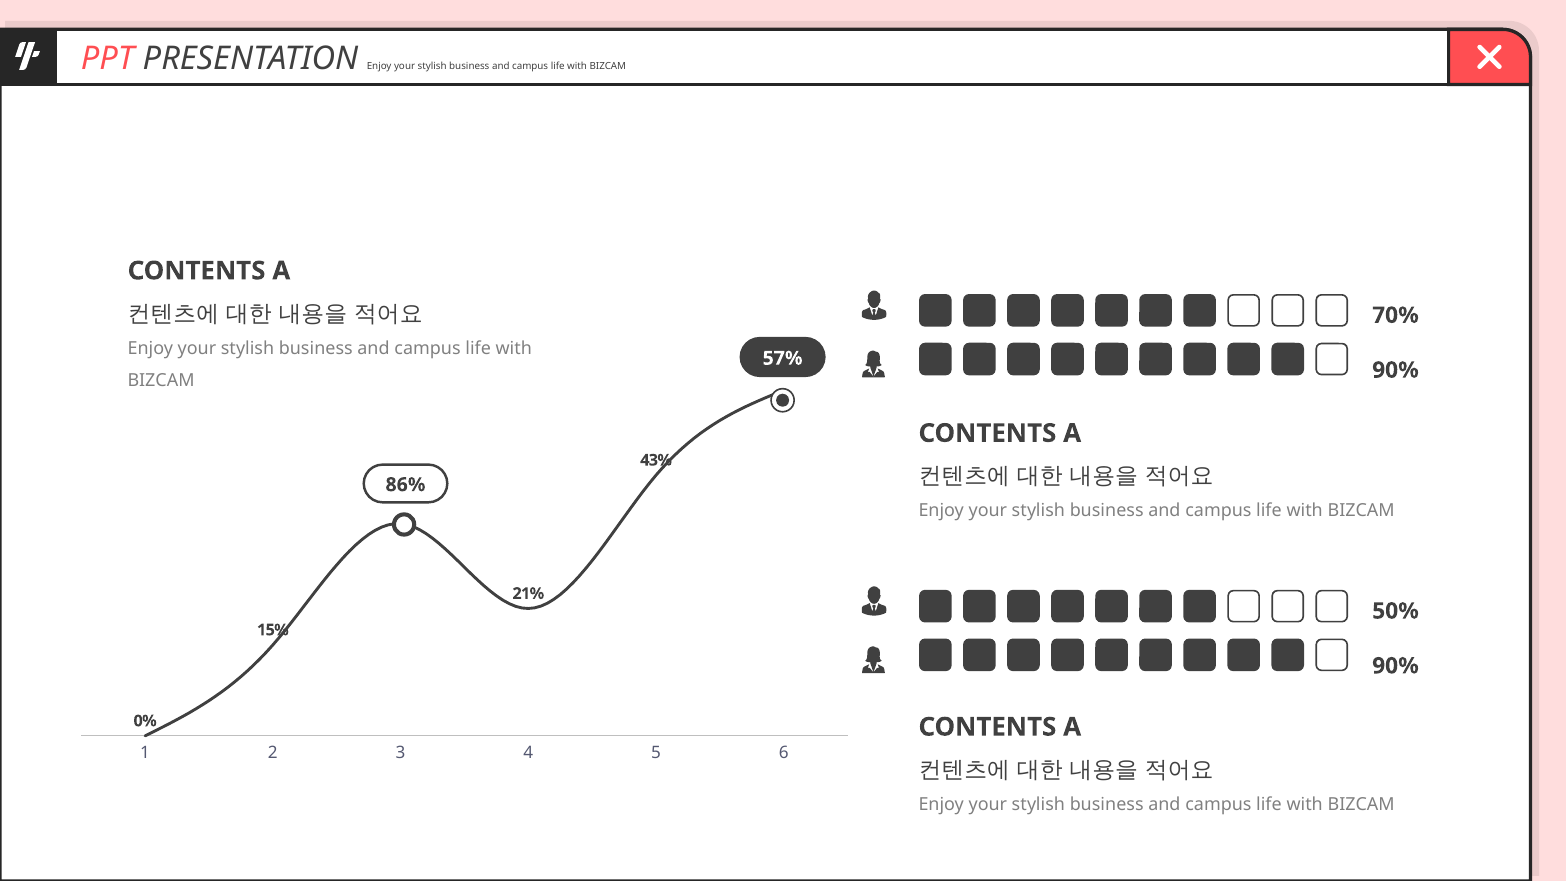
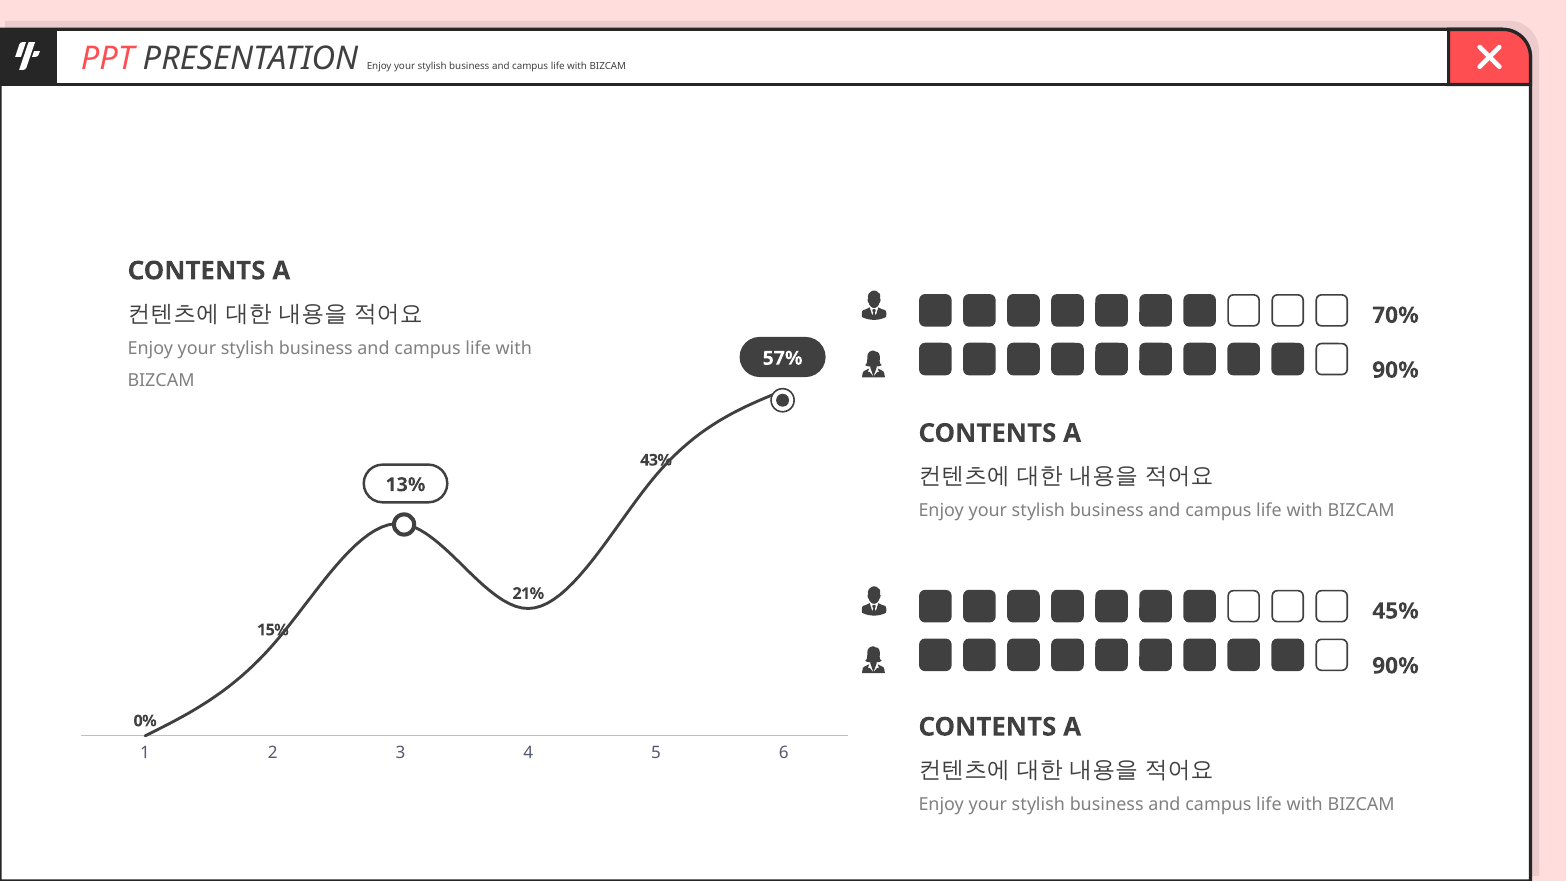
86%: 86% -> 13% (405, 485)
50%: 50% -> 45% (1395, 611)
